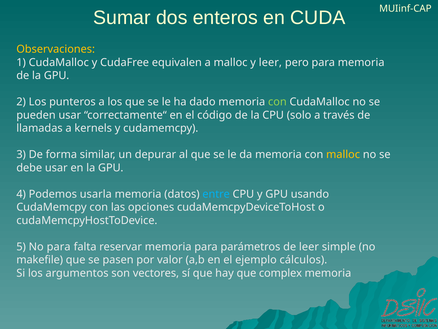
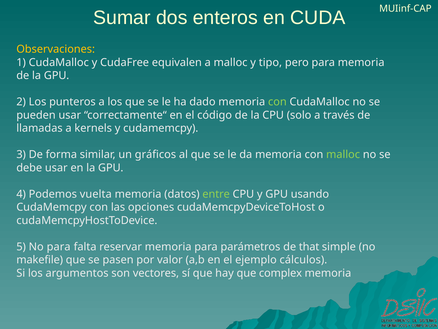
y leer: leer -> tipo (270, 62)
depurar: depurar -> gráficos (155, 154)
malloc colour: yellow -> light green (343, 154)
usarla: usarla -> vuelta (96, 194)
entre colour: light blue -> light green (216, 194)
de leer: leer -> that (309, 246)
